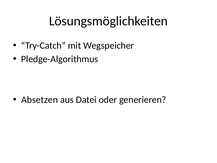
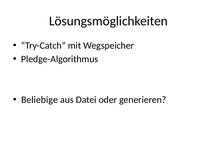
Absetzen: Absetzen -> Beliebige (40, 100)
